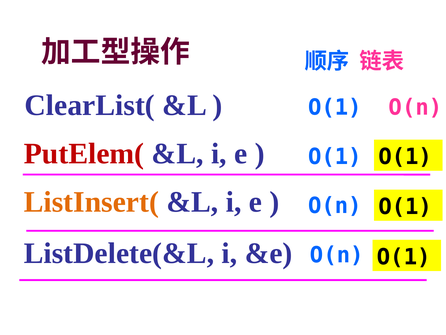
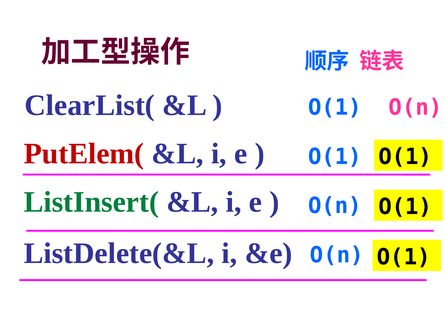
ListInsert( colour: orange -> green (91, 202)
